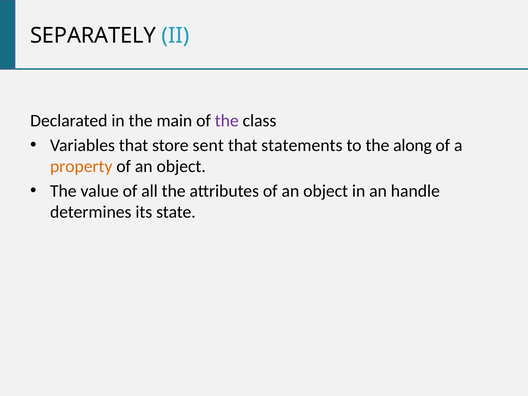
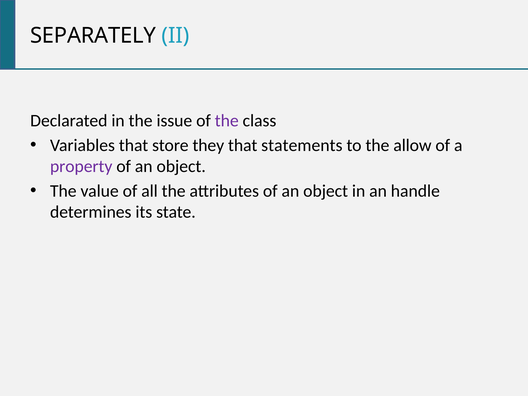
main: main -> issue (174, 121)
sent: sent -> they (208, 145)
along: along -> allow (412, 145)
property colour: orange -> purple (81, 166)
